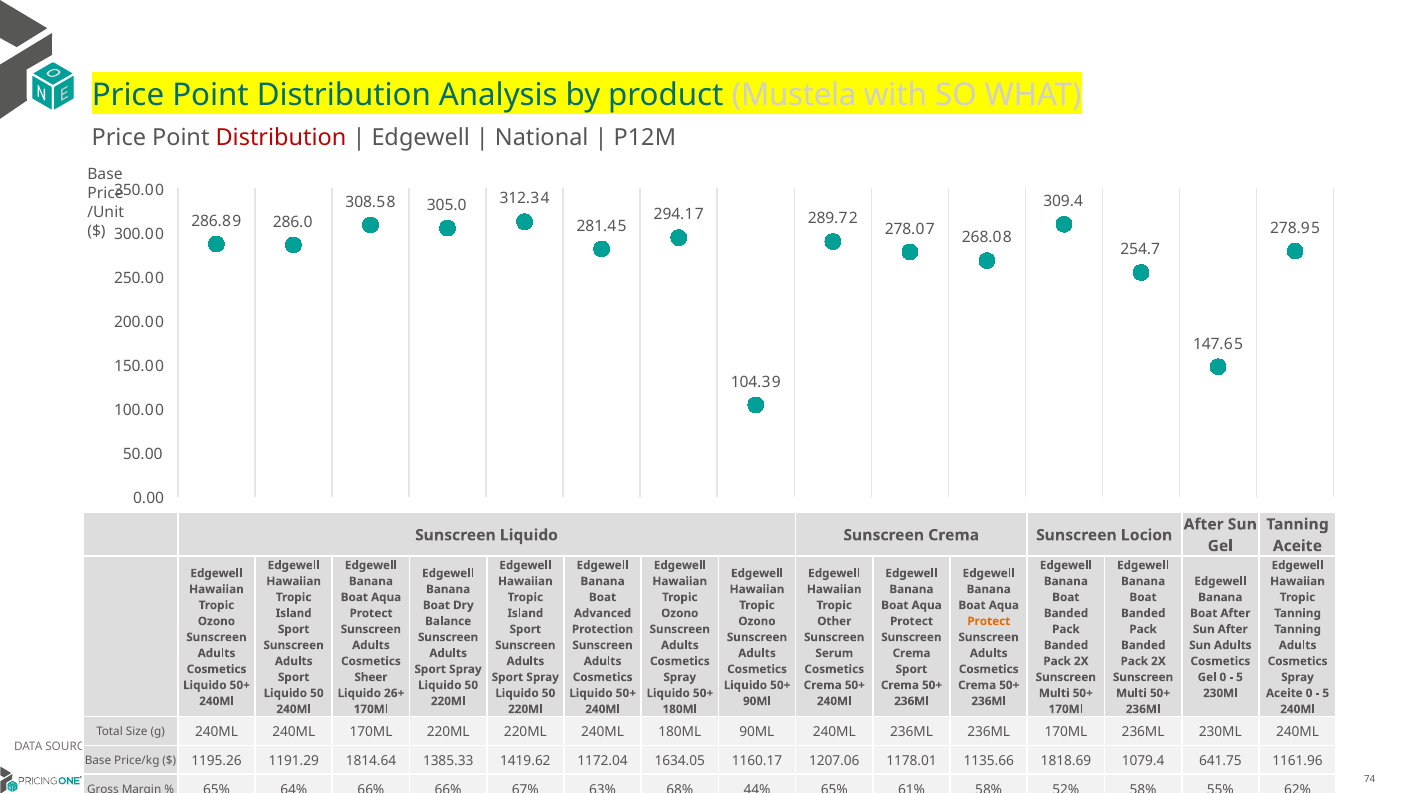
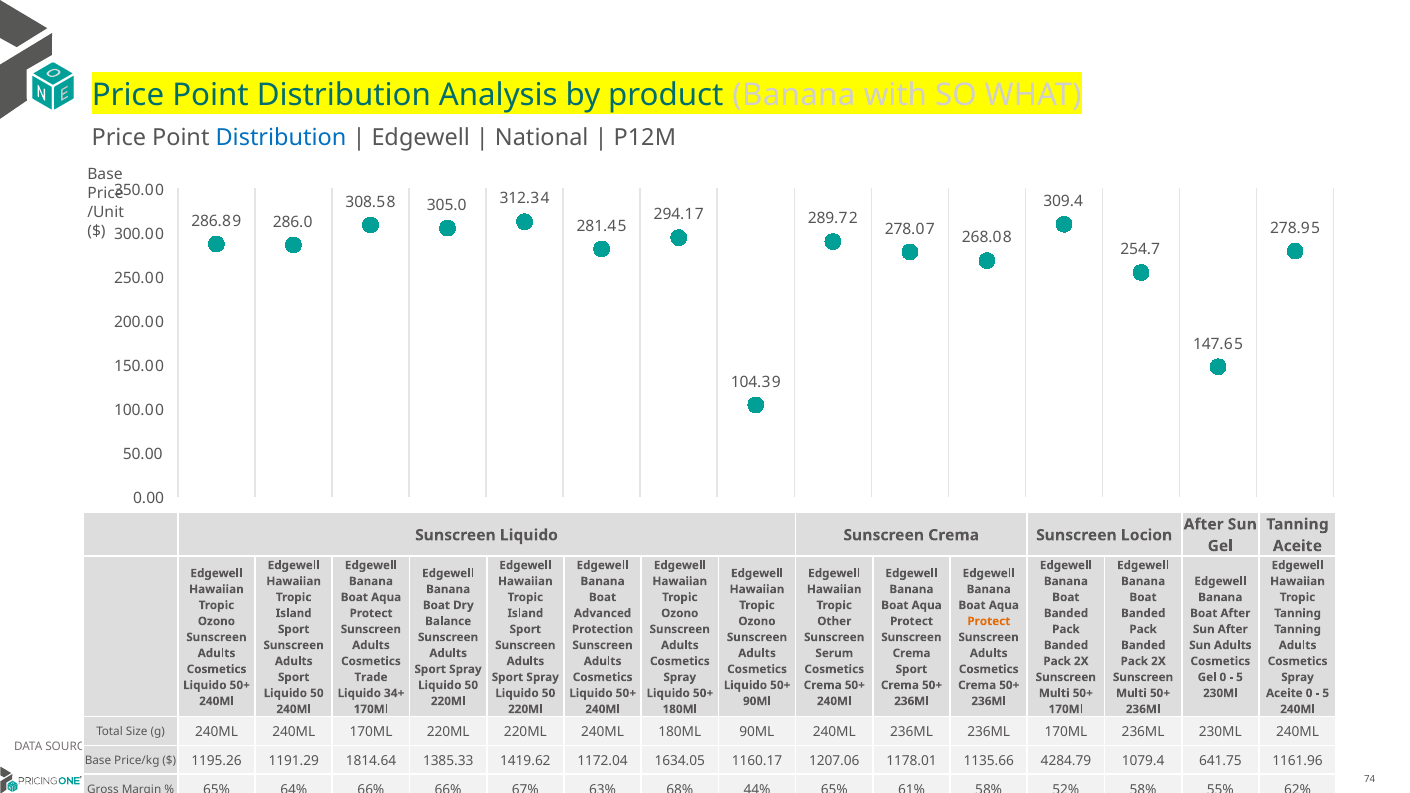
product Mustela: Mustela -> Banana (794, 95)
Distribution colour: red -> blue (281, 137)
Sheer: Sheer -> Trade (371, 677)
26+: 26+ -> 34+ (394, 693)
1818.69: 1818.69 -> 4284.79 (1066, 761)
